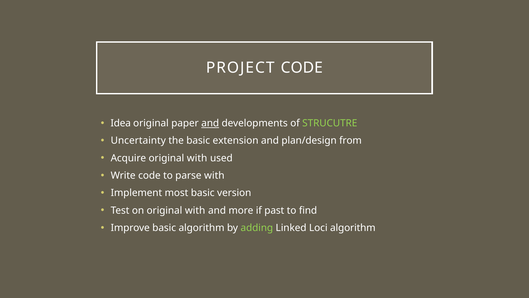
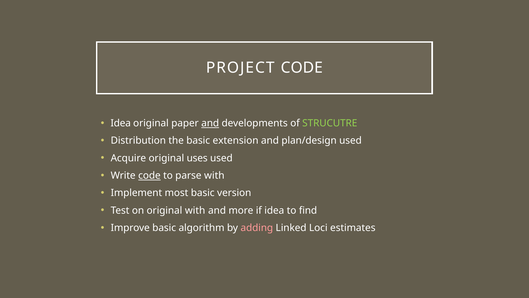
Uncertainty: Uncertainty -> Distribution (138, 141)
plan/design from: from -> used (350, 141)
Acquire original with: with -> uses (197, 158)
code underline: none -> present (149, 175)
if past: past -> idea (274, 210)
adding colour: light green -> pink (257, 228)
Loci algorithm: algorithm -> estimates (353, 228)
